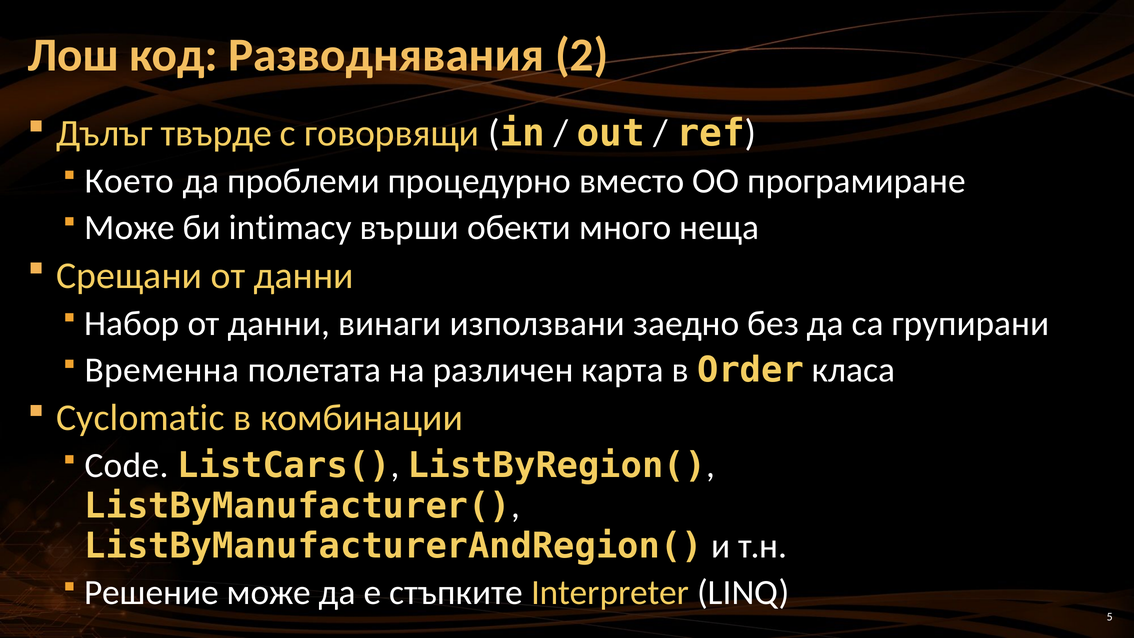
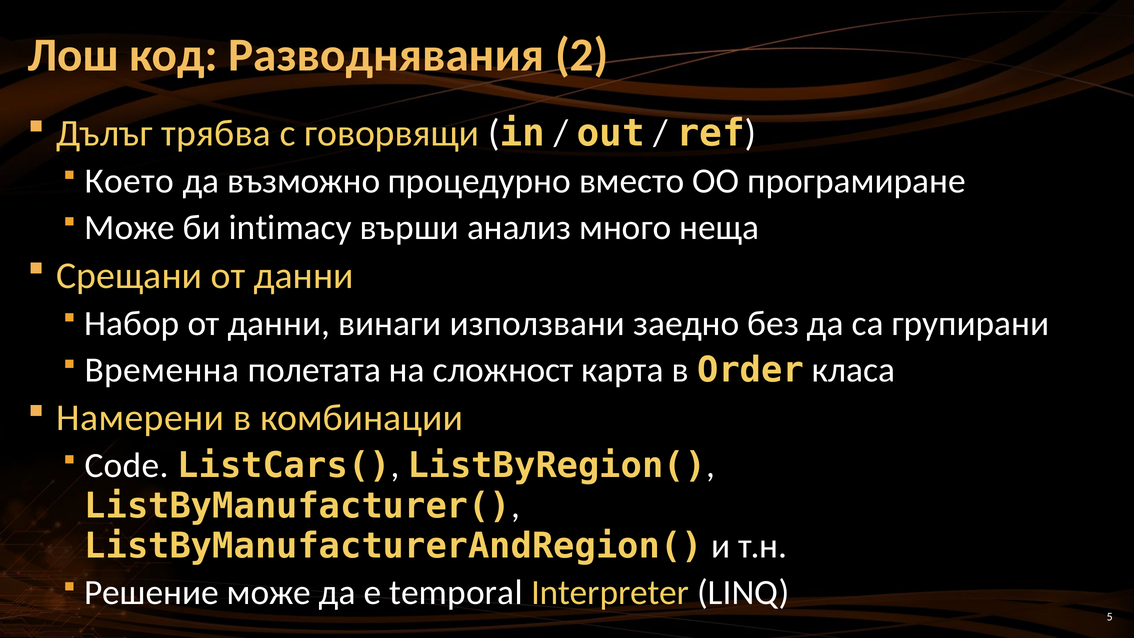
твърде: твърде -> трябва (216, 133)
проблеми: проблеми -> възможно (304, 181)
обекти: обекти -> анализ (519, 228)
различен: различен -> сложност (503, 370)
Cyclomatic: Cyclomatic -> Намерени (140, 418)
стъпките: стъпките -> temporal (456, 593)
